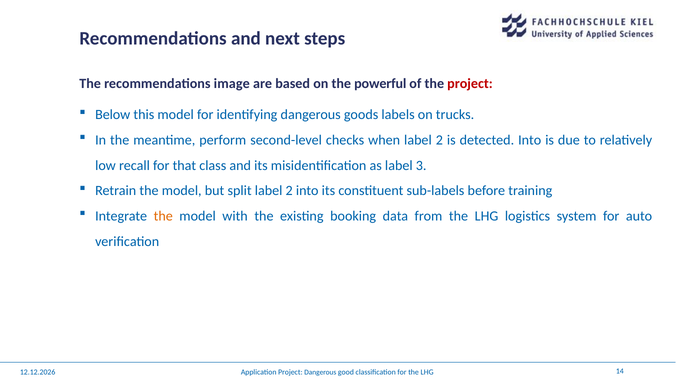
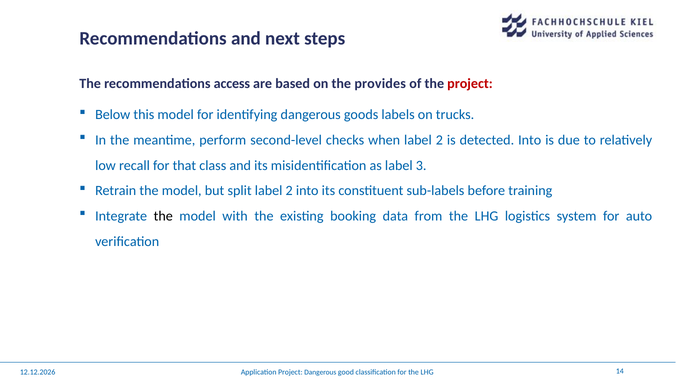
image: image -> access (232, 84)
powerful: powerful -> provides (380, 84)
the colour: orange -> black (163, 216)
